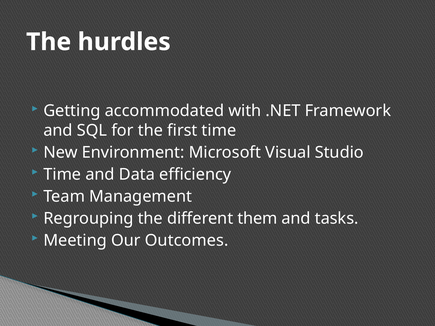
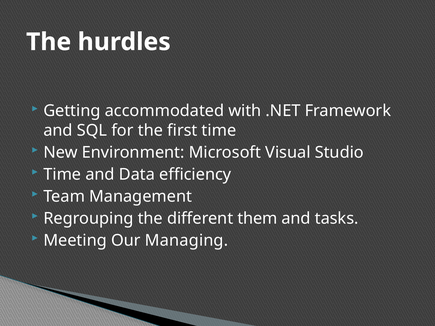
Outcomes: Outcomes -> Managing (187, 241)
